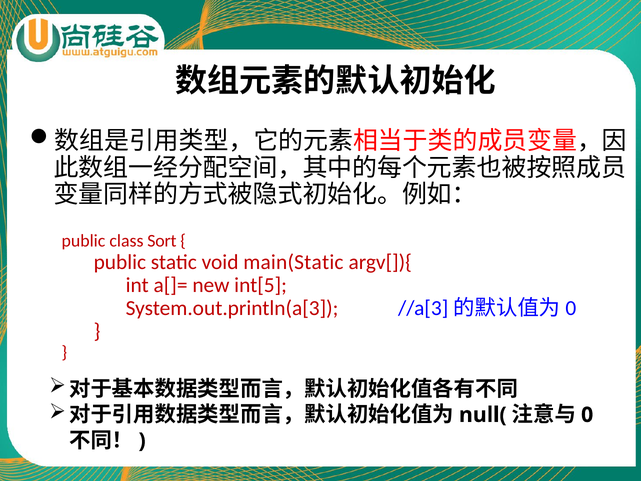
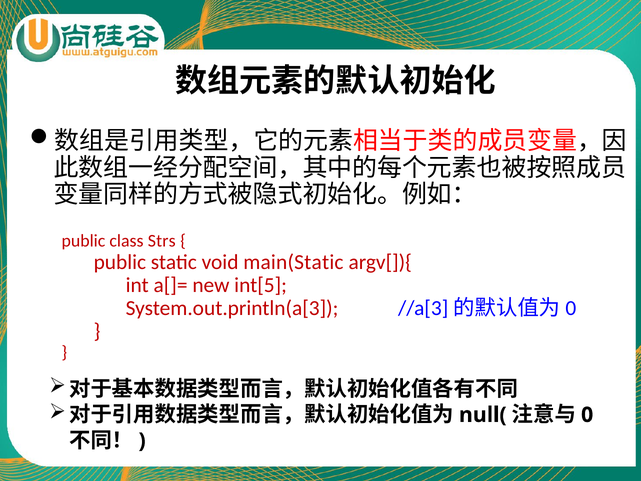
Sort: Sort -> Strs (162, 241)
